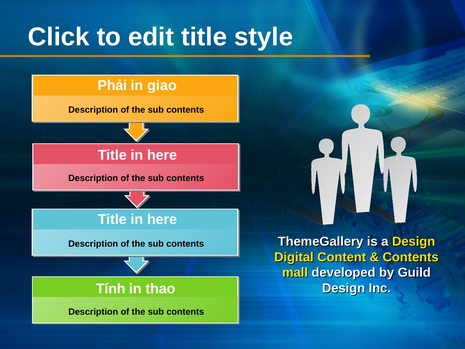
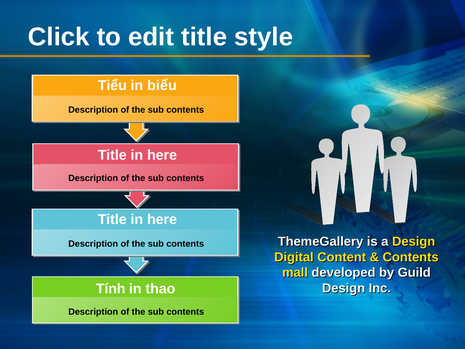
Phải: Phải -> Tiểu (112, 85)
giao: giao -> biểu (162, 85)
